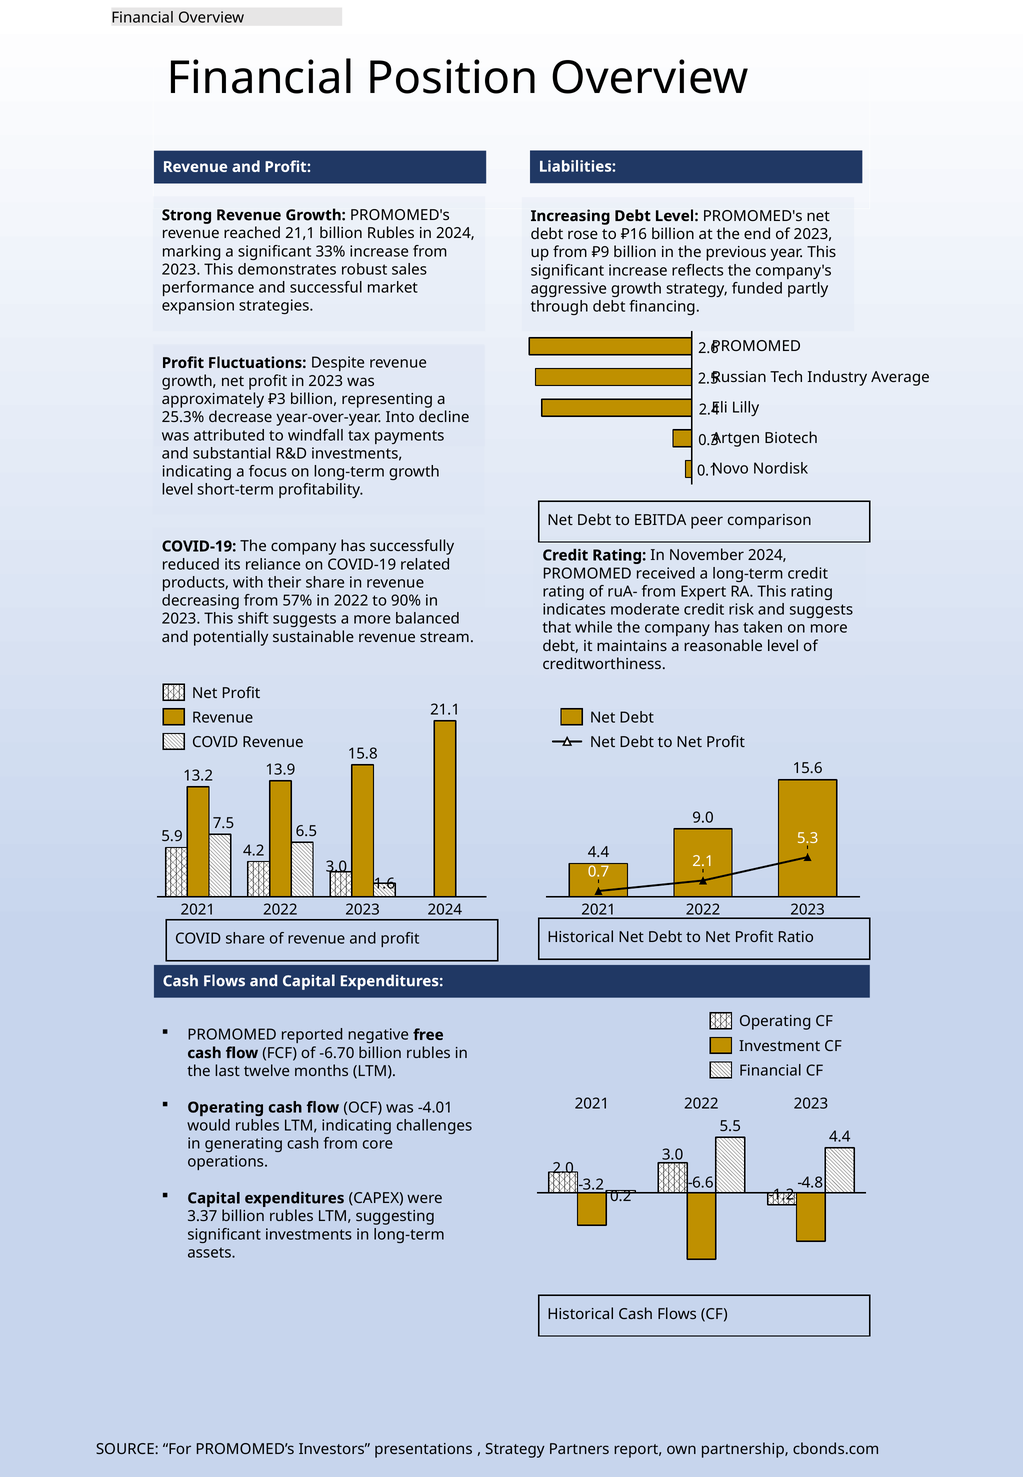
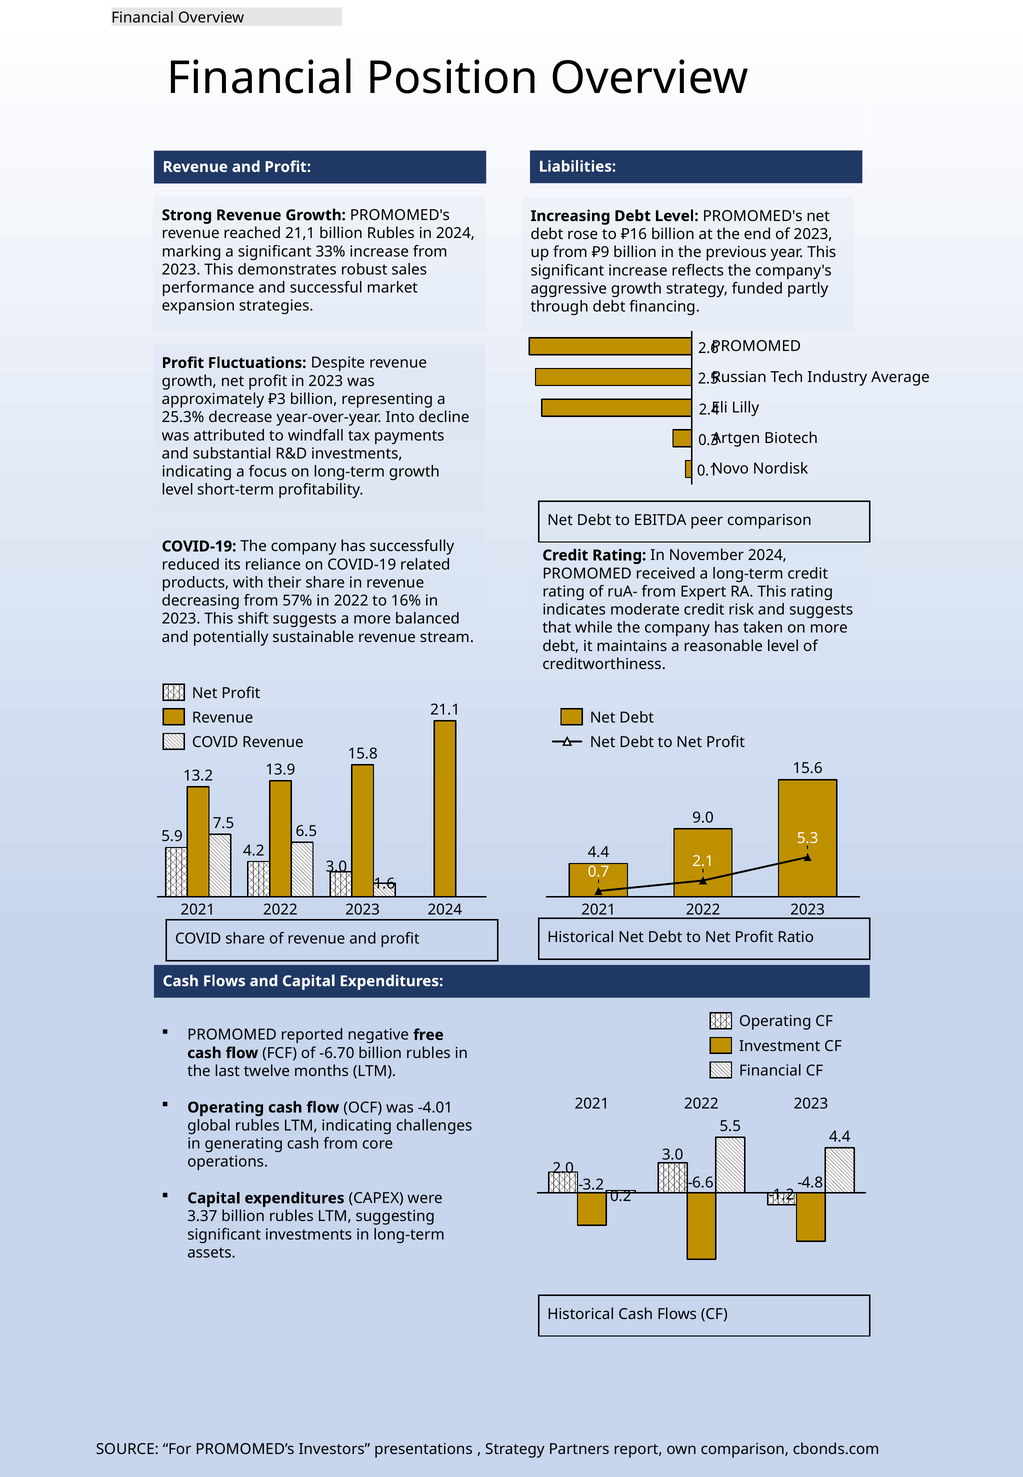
90%: 90% -> 16% (406, 601)
would: would -> global (209, 1126)
own partnership: partnership -> comparison (745, 1450)
